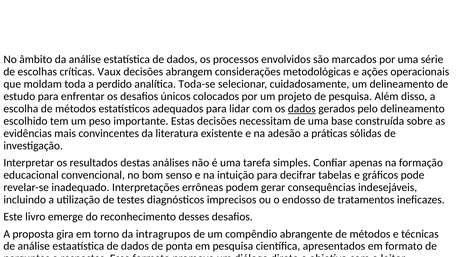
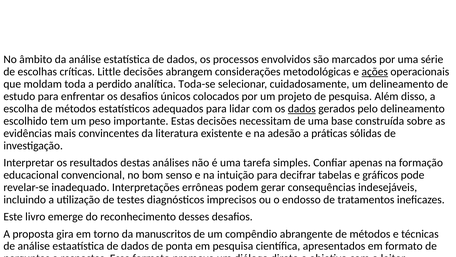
Vaux: Vaux -> Little (109, 72)
ações underline: none -> present (375, 72)
da intragrupos: intragrupos -> manuscritos (163, 233)
